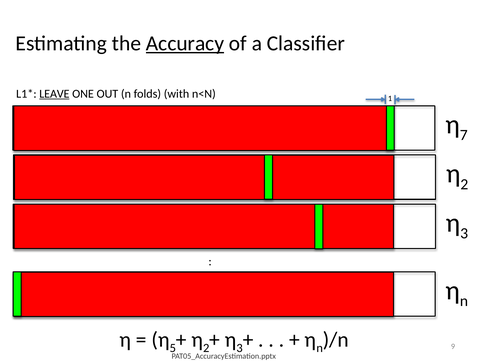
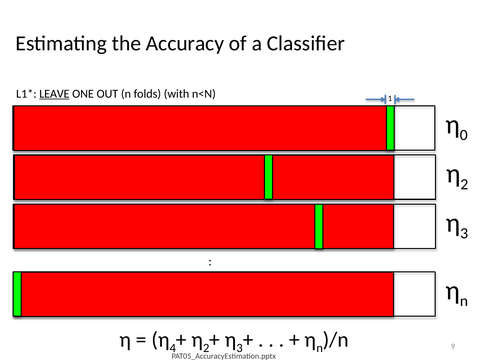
Accuracy underline: present -> none (185, 43)
7: 7 -> 0 (464, 135)
5: 5 -> 4 (173, 348)
